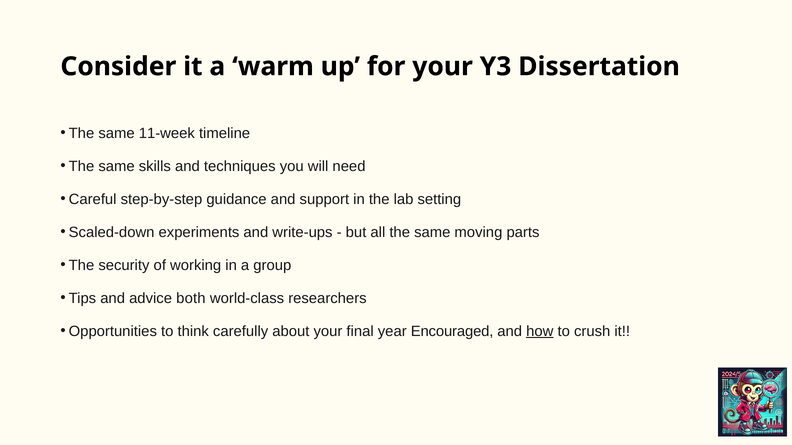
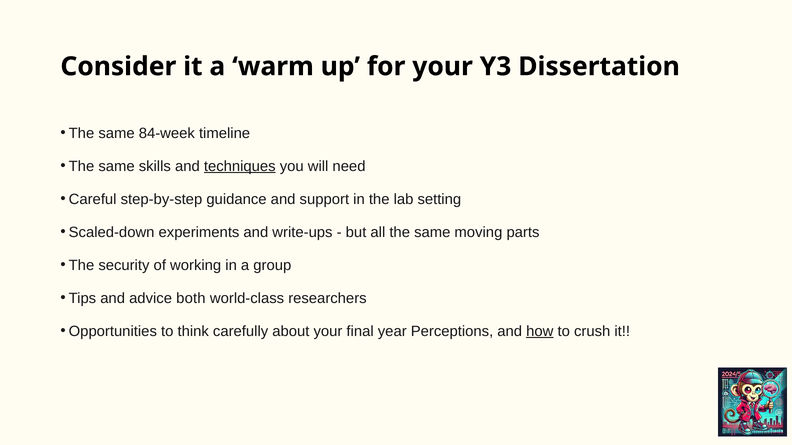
11-week: 11-week -> 84-week (167, 133)
techniques underline: none -> present (240, 166)
Encouraged: Encouraged -> Perceptions (452, 331)
